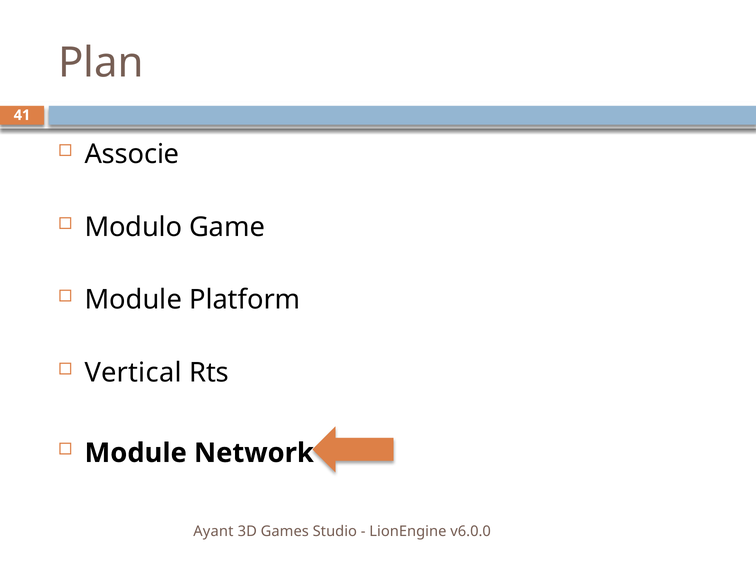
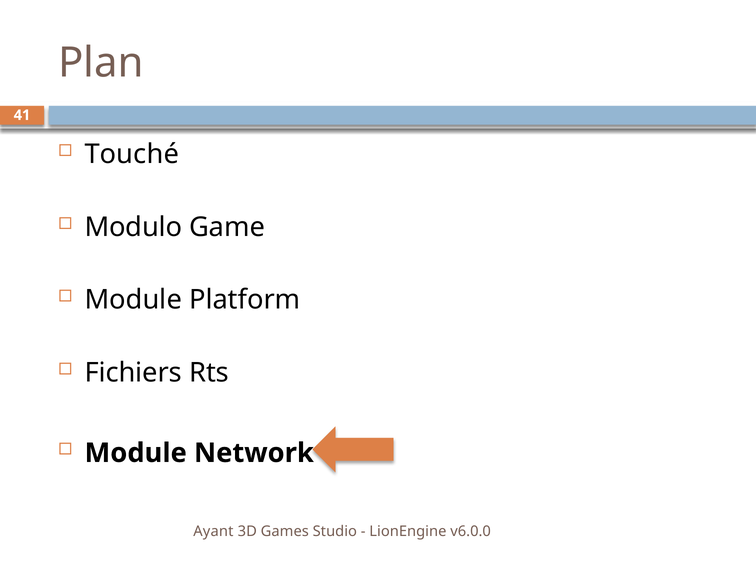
Associe: Associe -> Touché (132, 154)
Vertical: Vertical -> Fichiers (133, 373)
